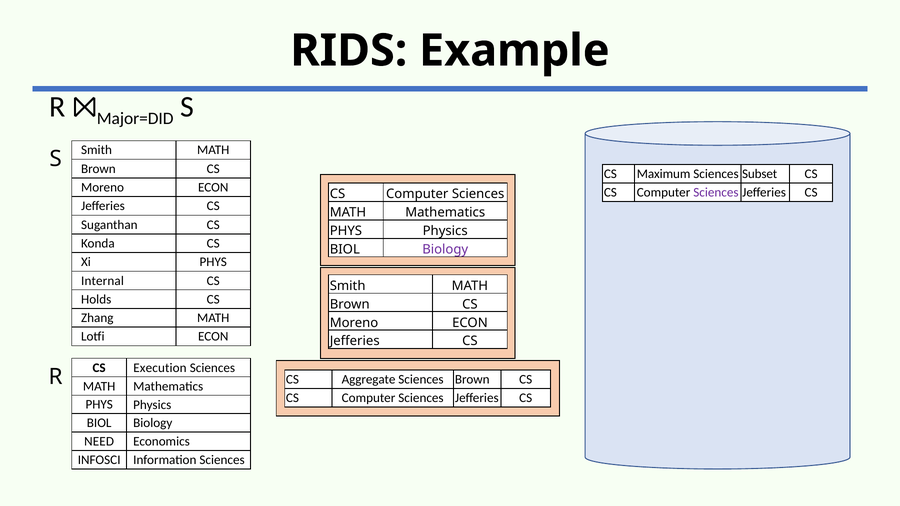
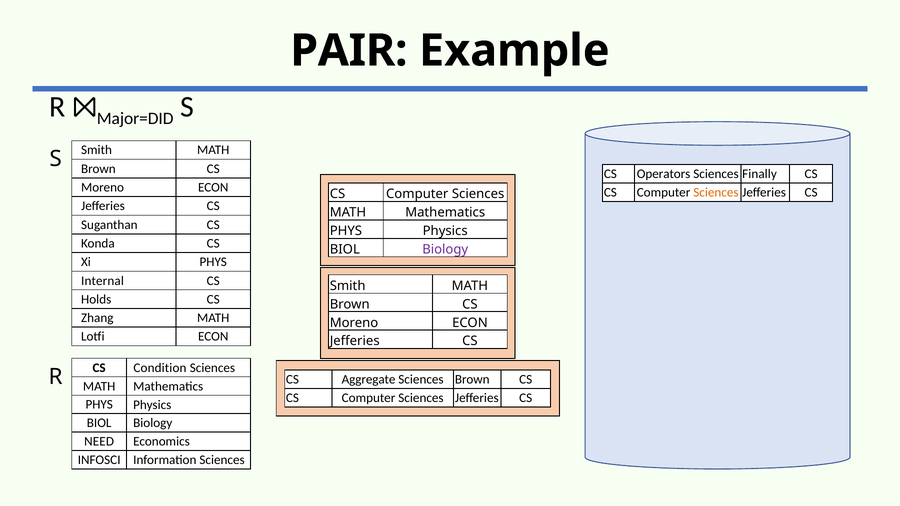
RIDS: RIDS -> PAIR (349, 51)
Maximum: Maximum -> Operators (664, 174)
Subset: Subset -> Finally (760, 174)
Sciences colour: purple -> orange (716, 193)
Execution: Execution -> Condition (160, 368)
